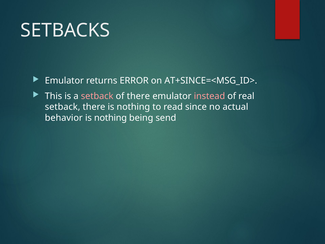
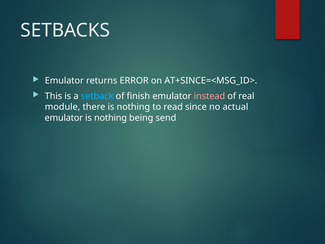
setback colour: pink -> light blue (97, 96)
of there: there -> finish (138, 96)
setback: setback -> module (63, 107)
behavior: behavior -> emulator (64, 118)
